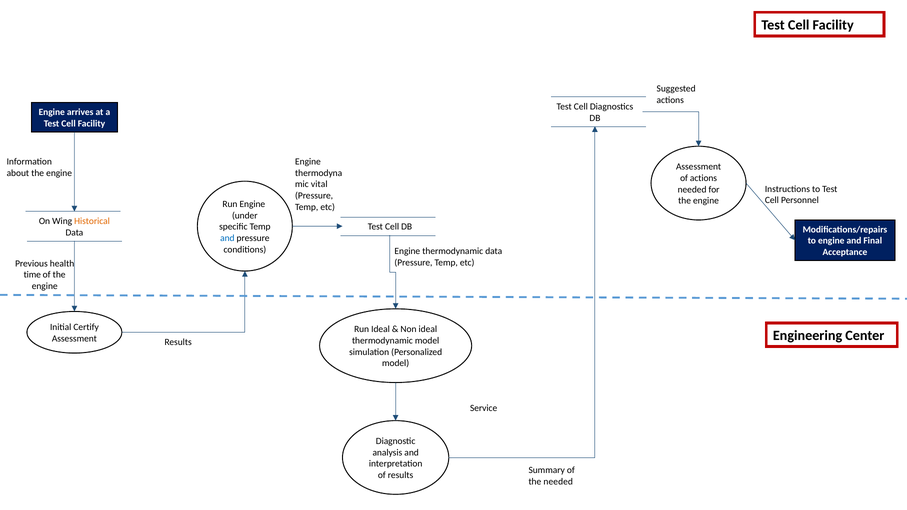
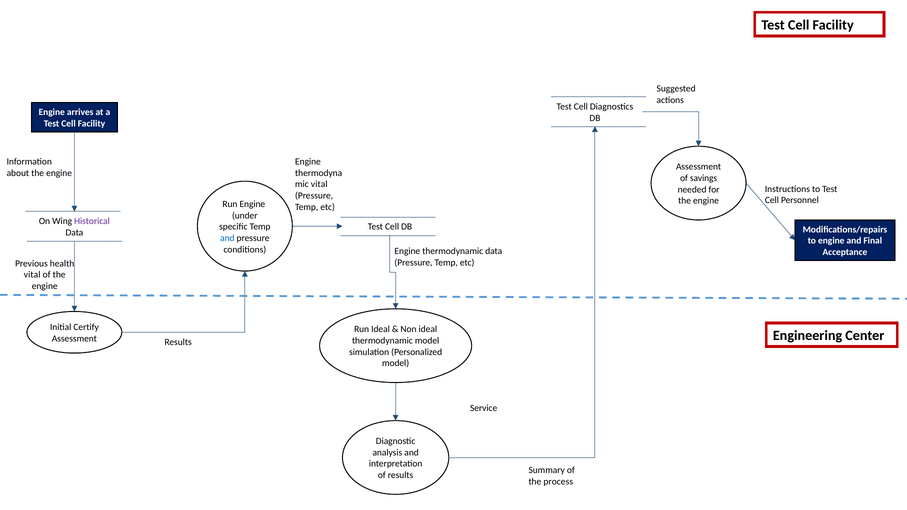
of actions: actions -> savings (704, 178)
Historical colour: orange -> purple (92, 221)
time: time -> vital (32, 275)
the needed: needed -> process (558, 482)
